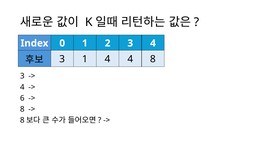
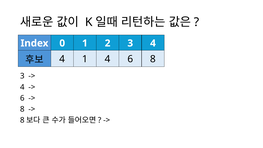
3: 3 -> 4 (62, 59)
4 4: 4 -> 6 (130, 59)
